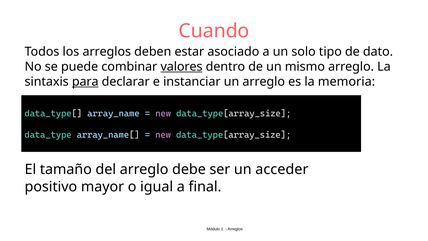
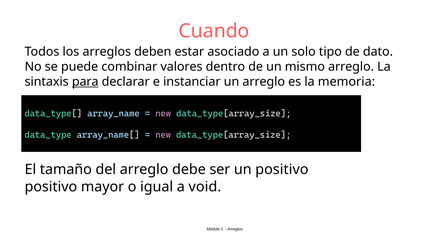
valores underline: present -> none (182, 67)
un acceder: acceder -> positivo (282, 169)
final: final -> void (205, 187)
